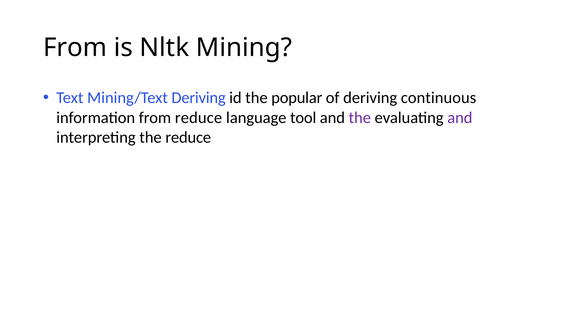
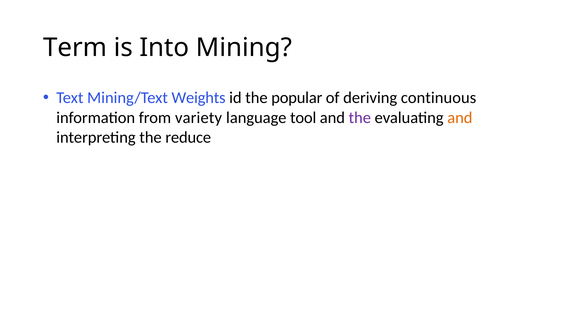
From: From -> Term (75, 47)
Nltk: Nltk -> Into (164, 47)
Mining/Text Deriving: Deriving -> Weights (199, 98)
from reduce: reduce -> variety (199, 118)
and colour: purple -> orange (460, 118)
